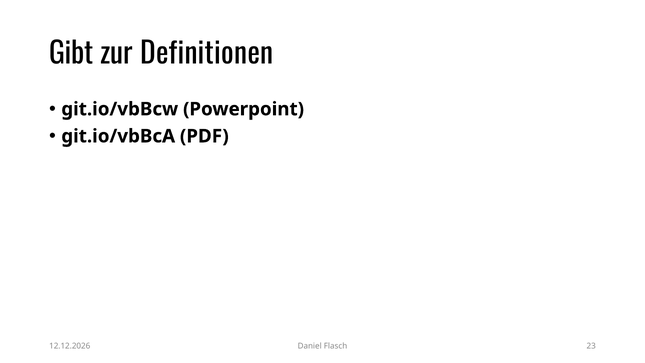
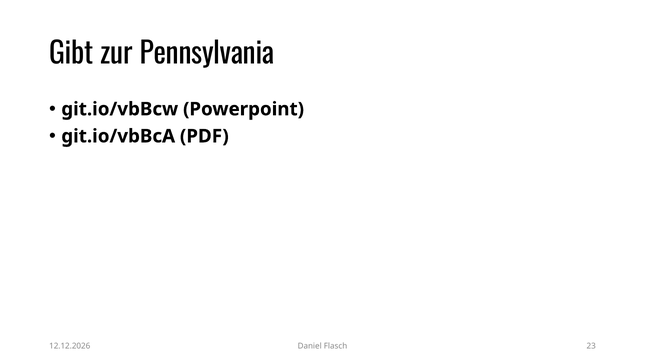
Definitionen: Definitionen -> Pennsylvania (207, 54)
